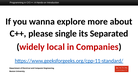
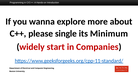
Separated: Separated -> Minimum (109, 33)
local: local -> start (56, 47)
